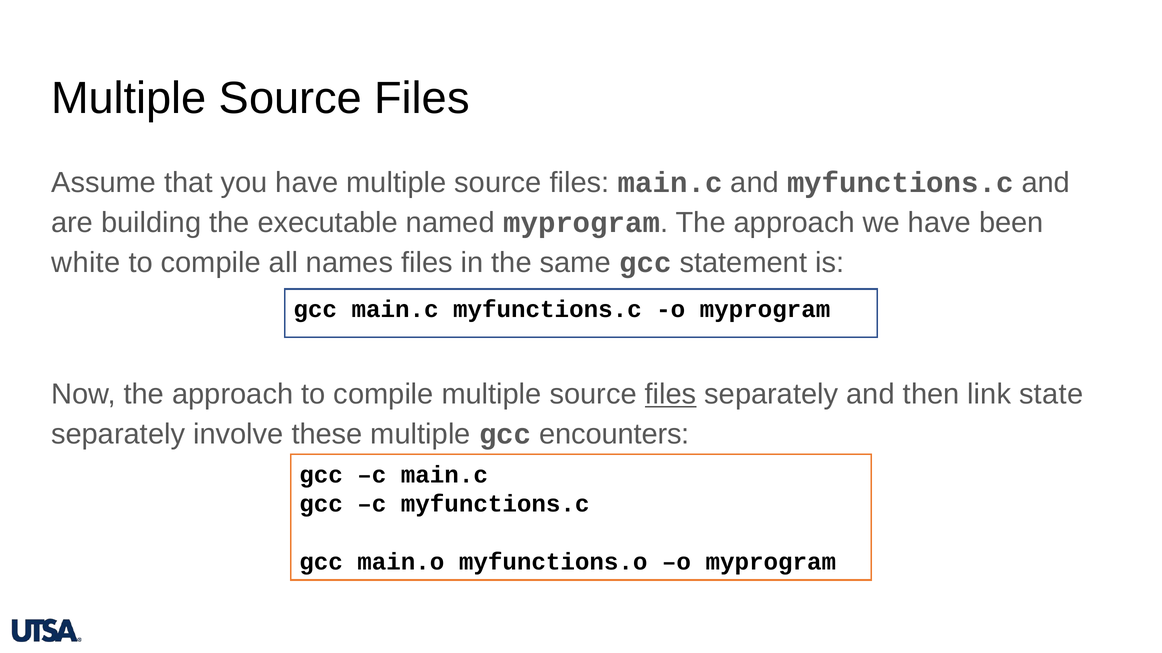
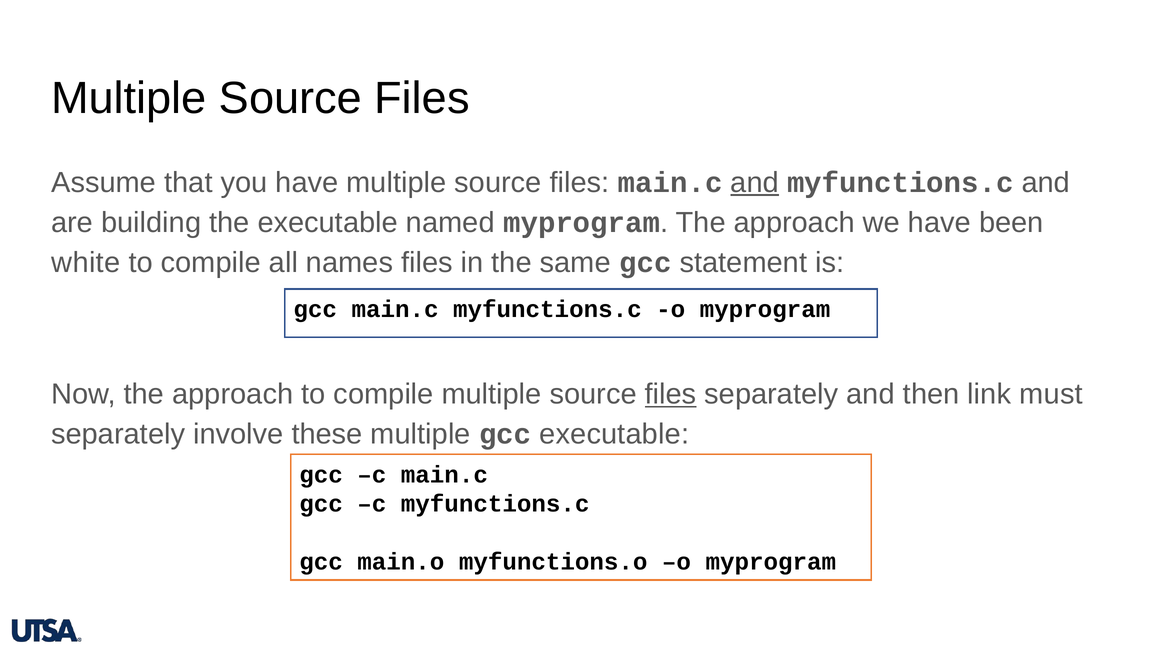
and underline: none -> present (755, 183)
state: state -> must (1051, 395)
gcc encounters: encounters -> executable (614, 435)
